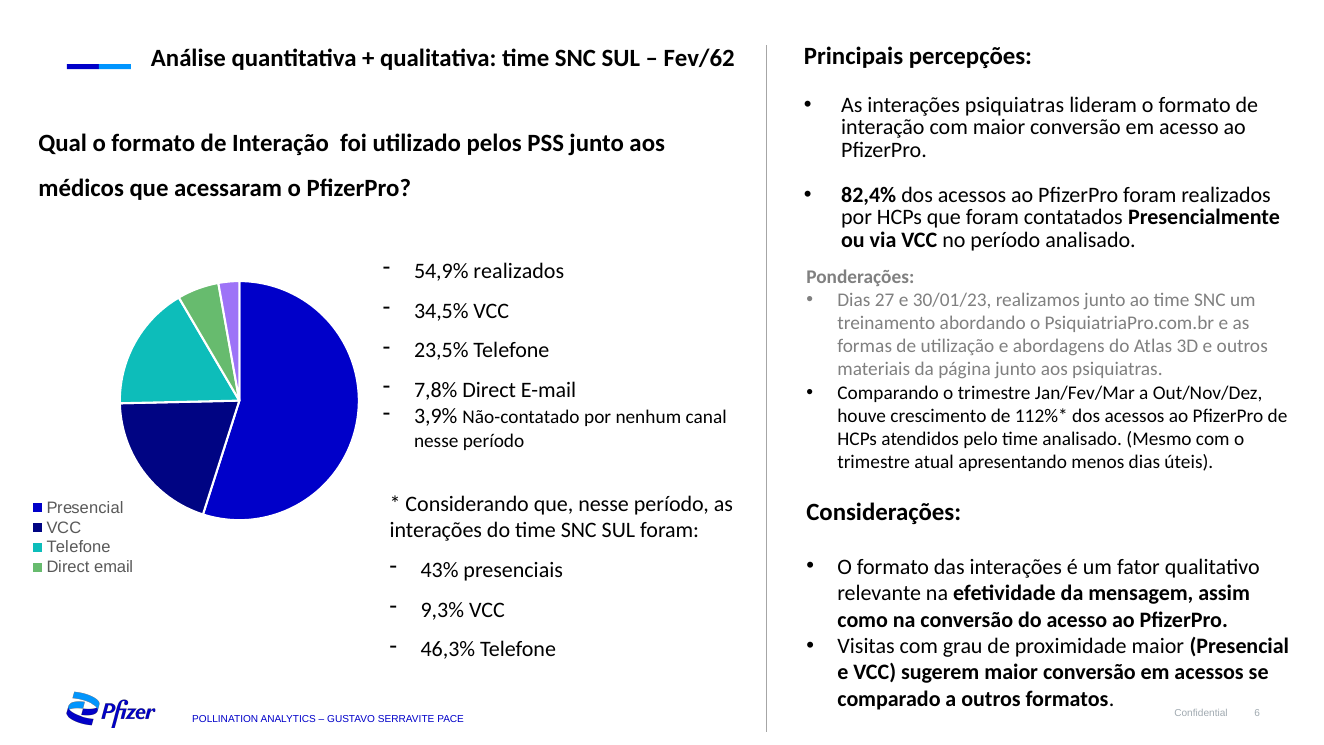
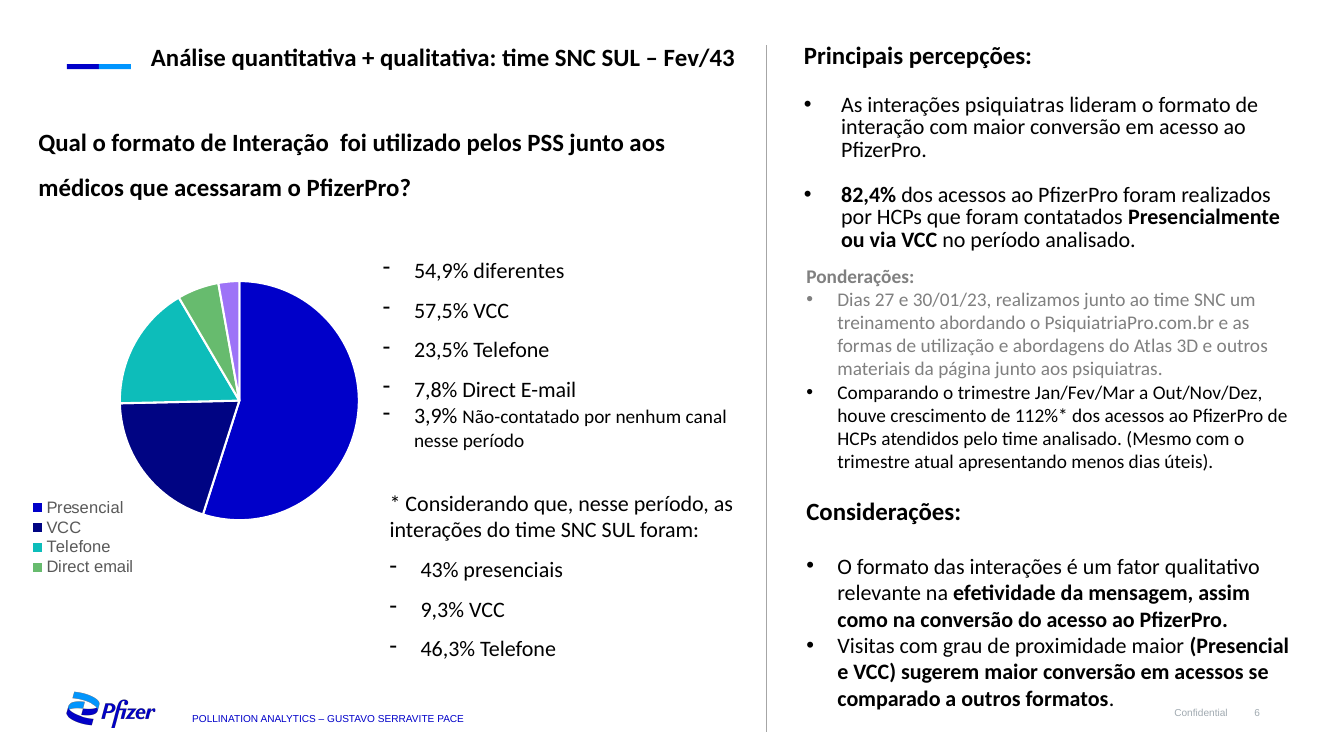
Fev/62: Fev/62 -> Fev/43 (699, 58)
54,9% realizados: realizados -> diferentes (519, 271)
34,5%: 34,5% -> 57,5% (441, 311)
